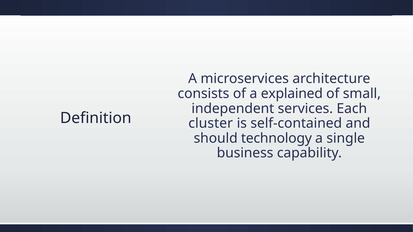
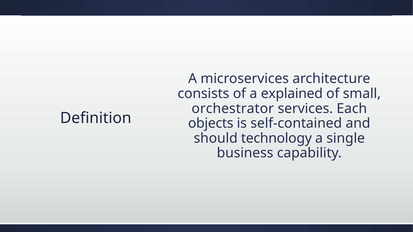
independent: independent -> orchestrator (233, 109)
cluster: cluster -> objects (211, 124)
